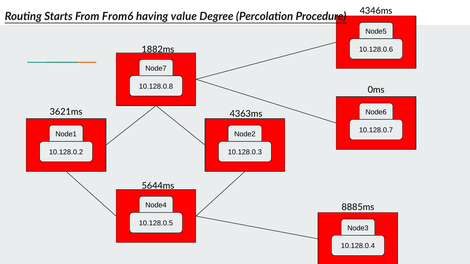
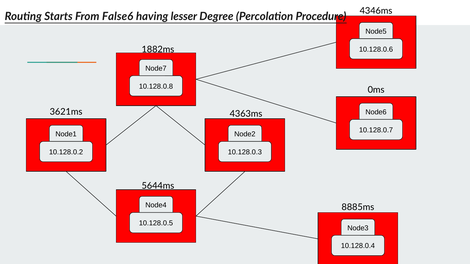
From6: From6 -> False6 (118, 16)
value: value -> lesser (184, 16)
